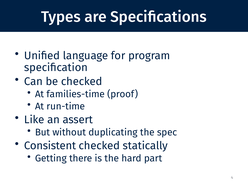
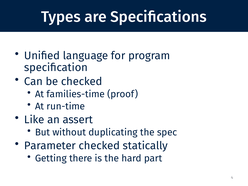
Consistent: Consistent -> Parameter (50, 146)
